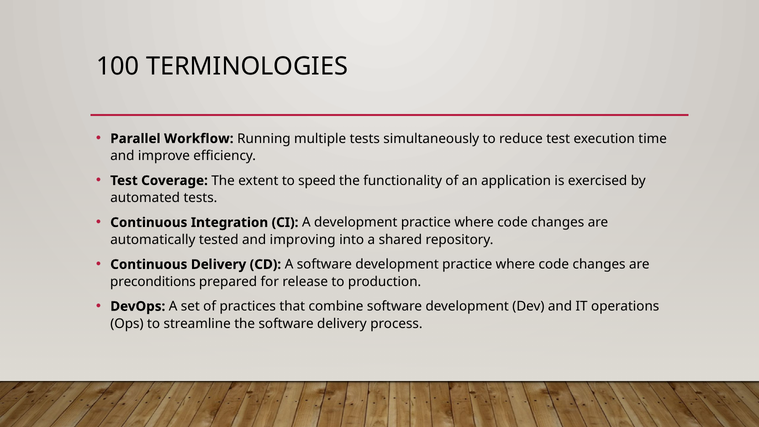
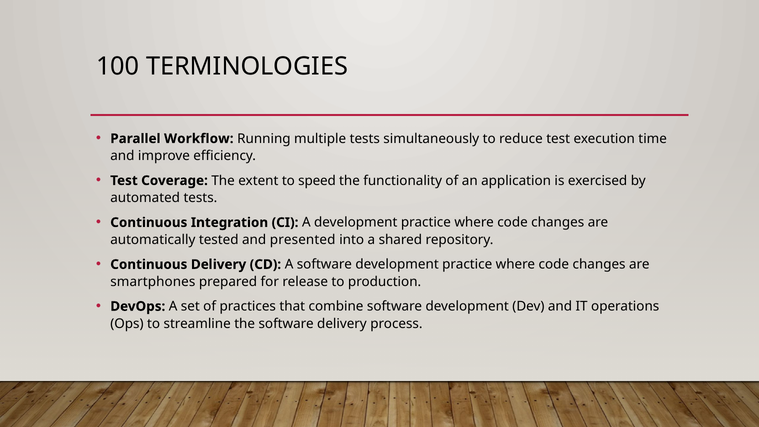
improving: improving -> presented (303, 240)
preconditions: preconditions -> smartphones (153, 282)
